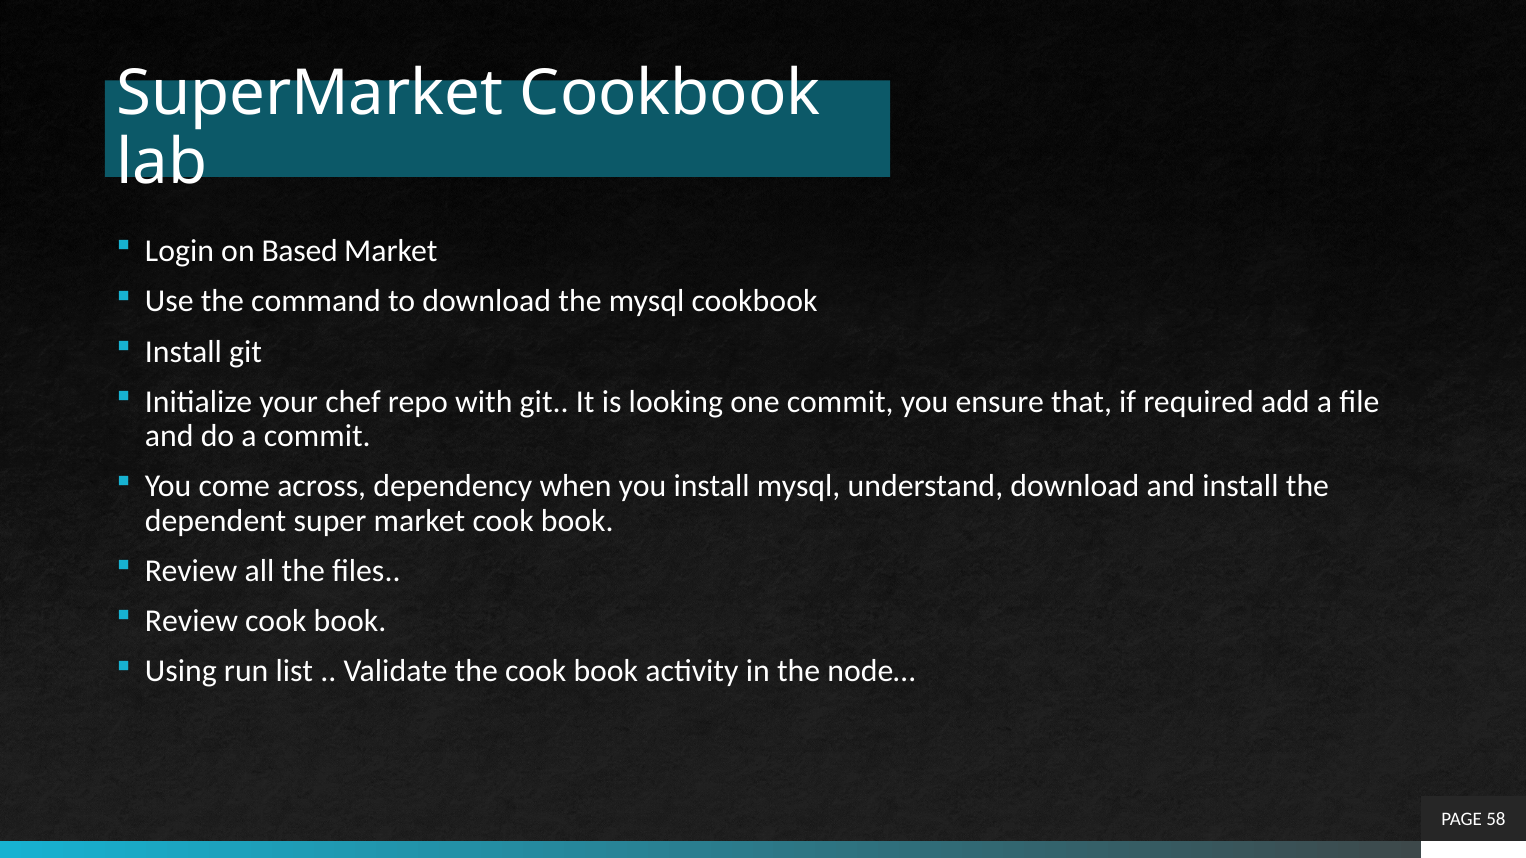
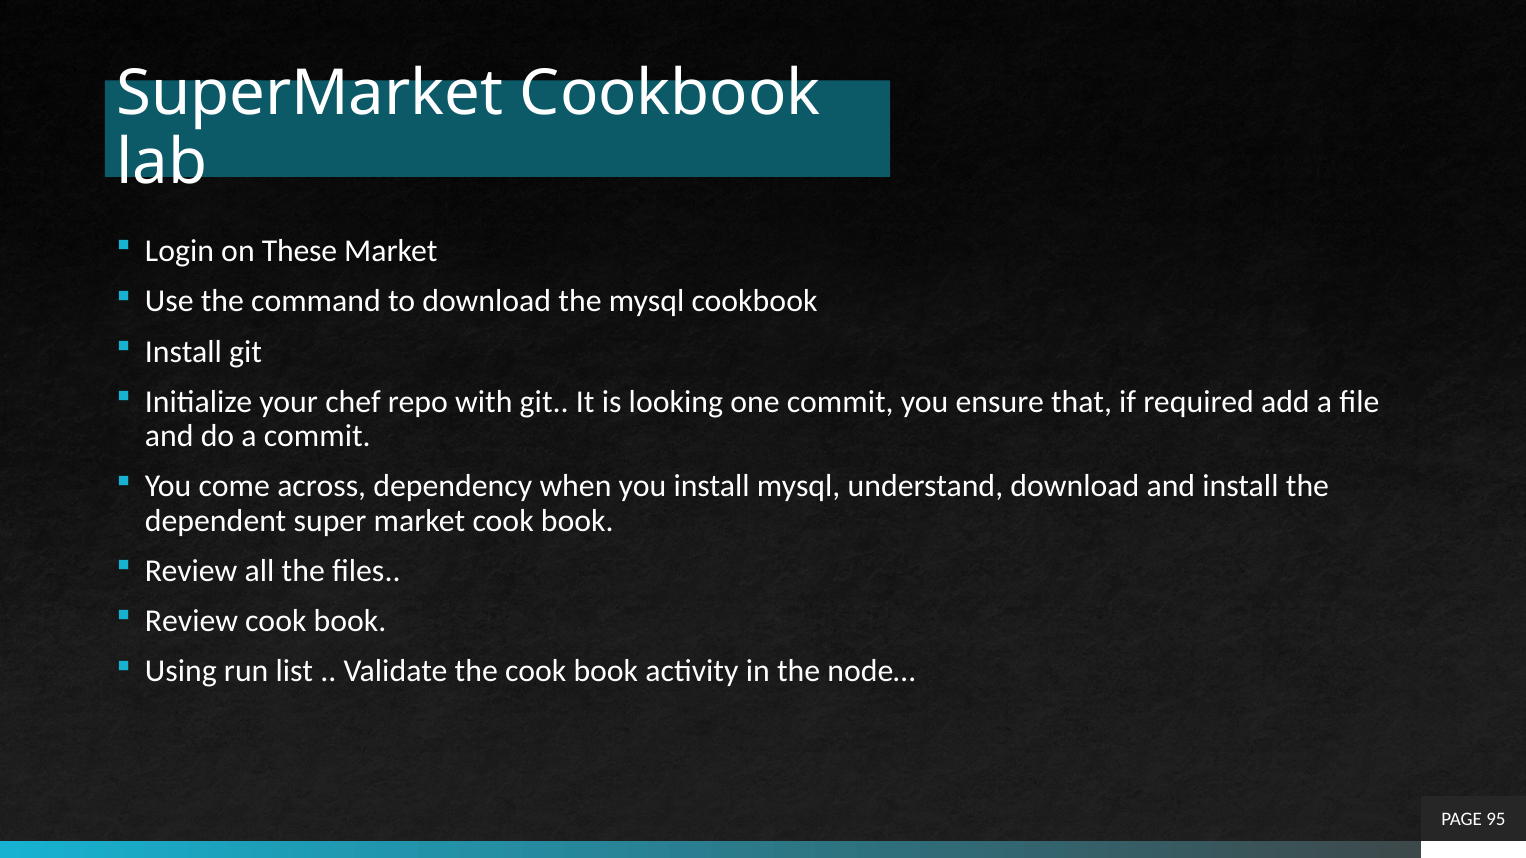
Based: Based -> These (300, 251)
58: 58 -> 95 (1496, 820)
